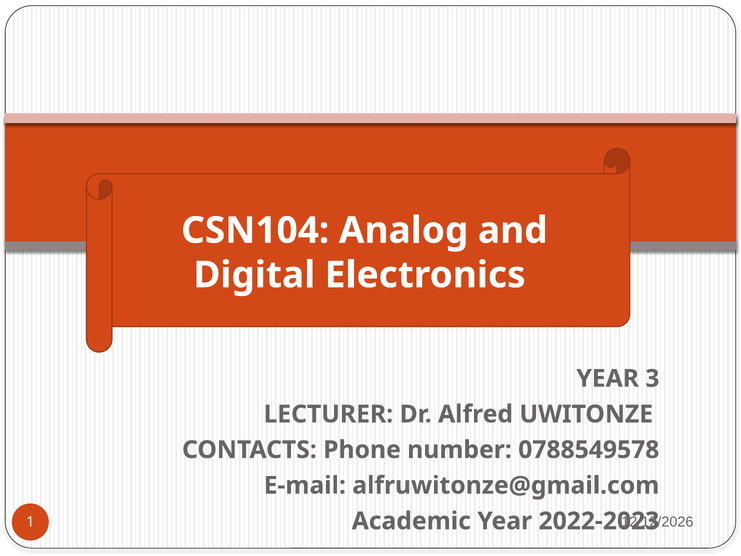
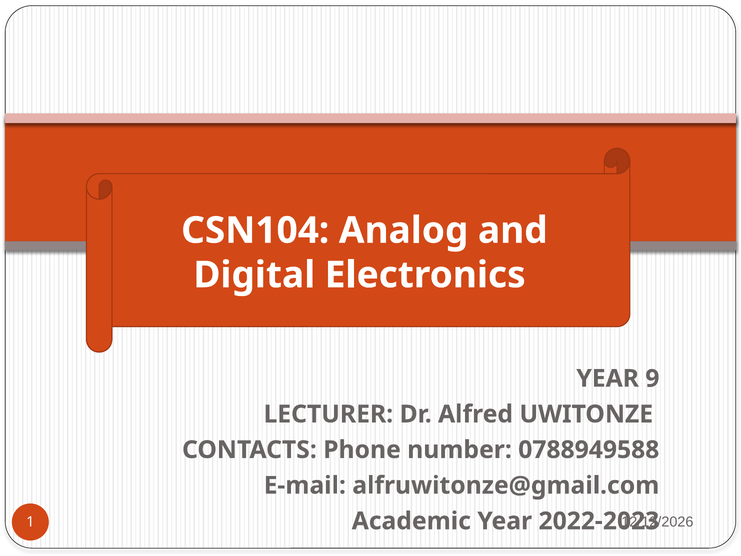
3: 3 -> 9 (652, 378)
0788549578: 0788549578 -> 0788949588 (589, 450)
